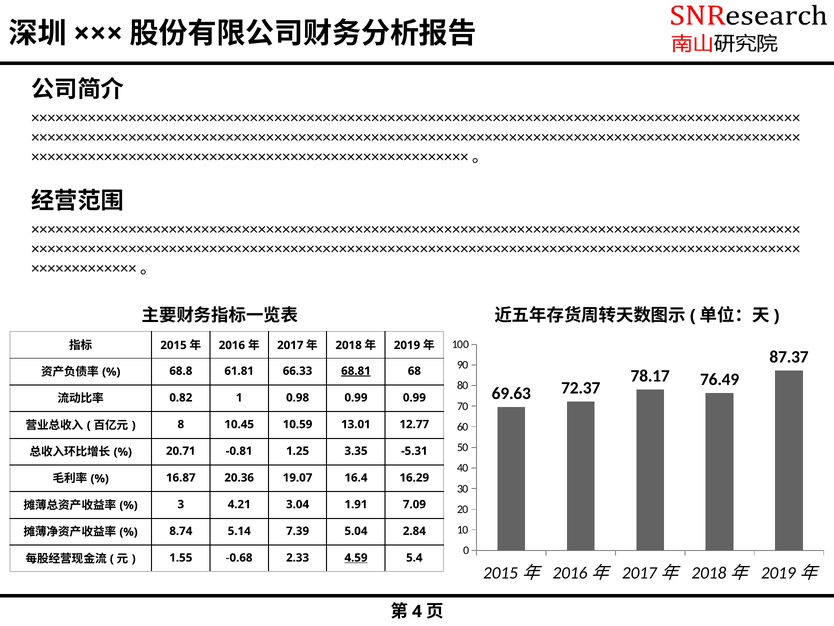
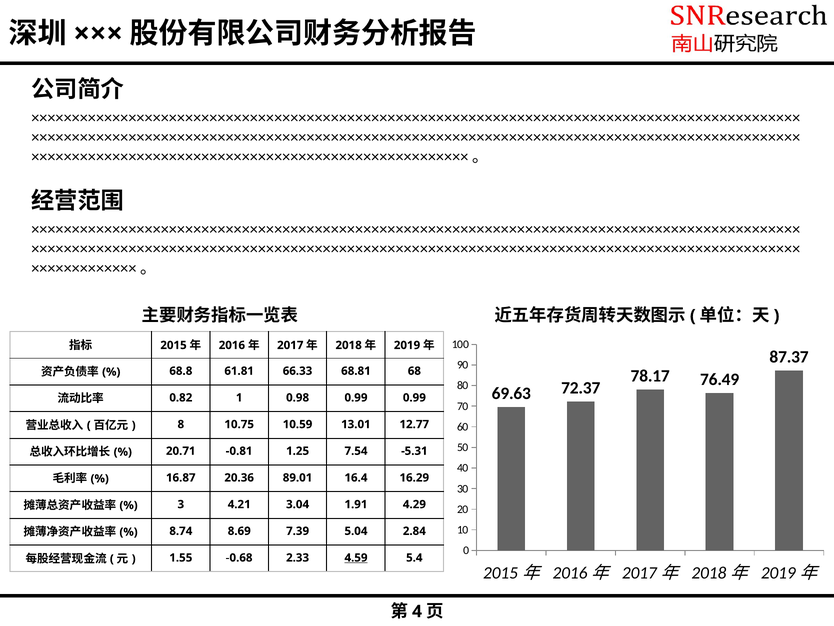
68.81 underline: present -> none (356, 371)
10.45: 10.45 -> 10.75 (239, 424)
3.35: 3.35 -> 7.54 (356, 451)
19.07: 19.07 -> 89.01 (298, 477)
7.09: 7.09 -> 4.29 (414, 504)
5.14: 5.14 -> 8.69 (239, 531)
